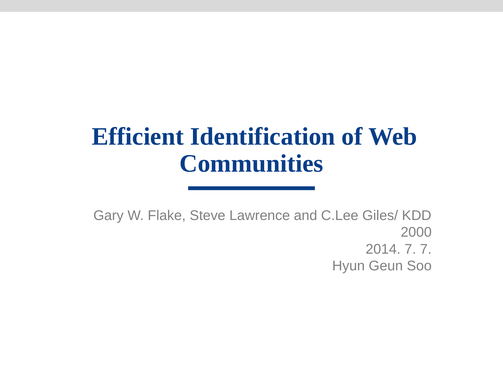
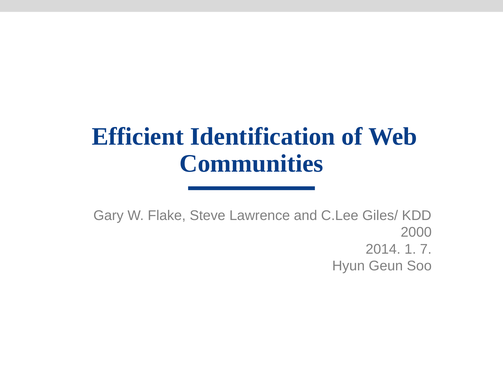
2014 7: 7 -> 1 (410, 249)
